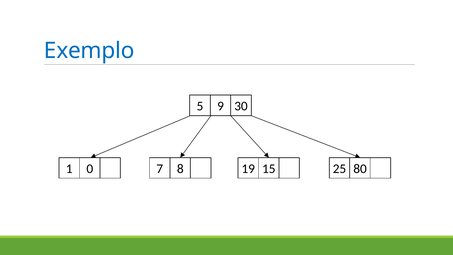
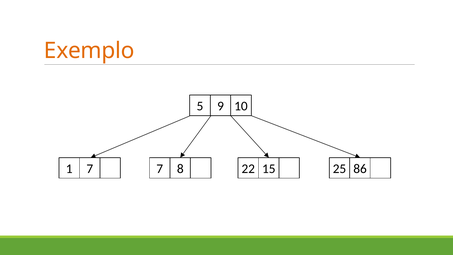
Exemplo colour: blue -> orange (89, 51)
30: 30 -> 10 (241, 106)
1 0: 0 -> 7 (90, 169)
19: 19 -> 22 (248, 169)
80: 80 -> 86 (360, 169)
